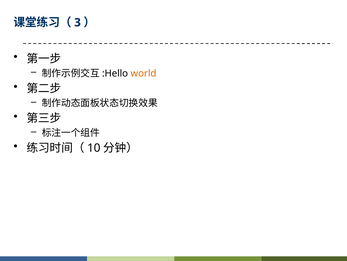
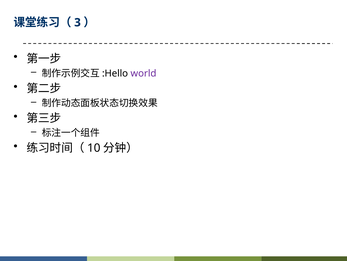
world colour: orange -> purple (143, 73)
